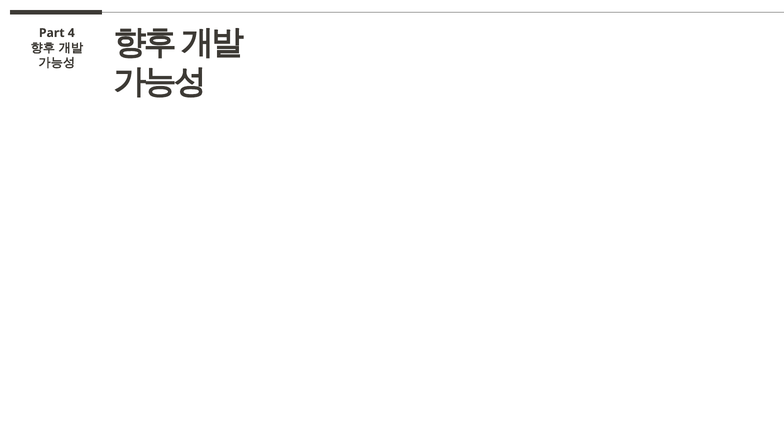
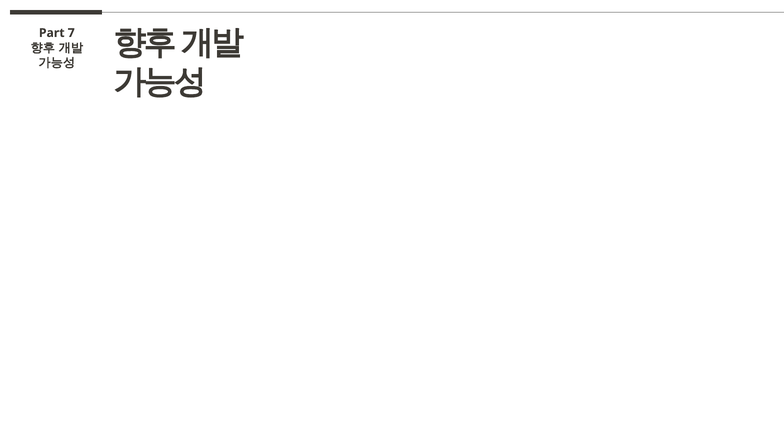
4: 4 -> 7 (71, 33)
